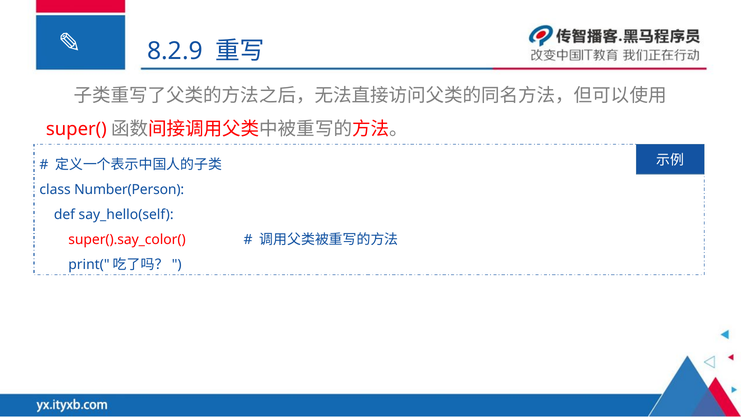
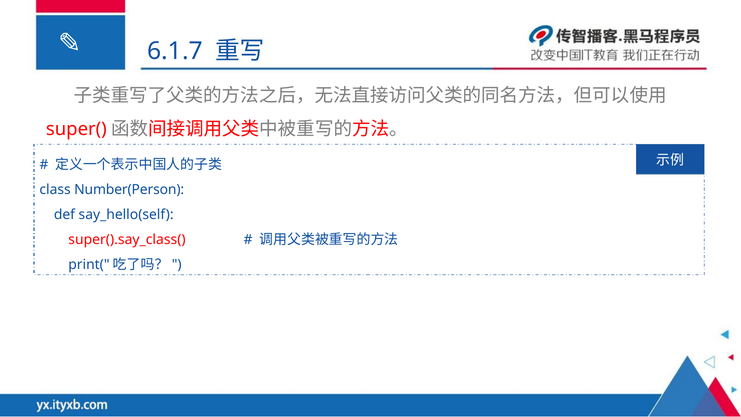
8.2.9: 8.2.9 -> 6.1.7 (175, 51)
super().say_color(: super().say_color( -> super().say_class( (127, 240)
